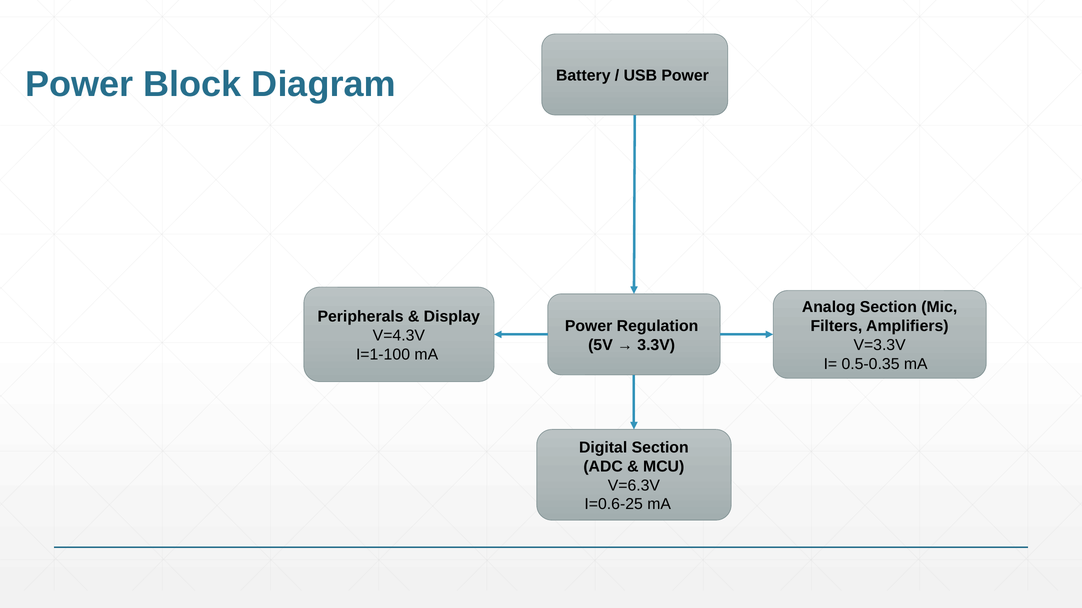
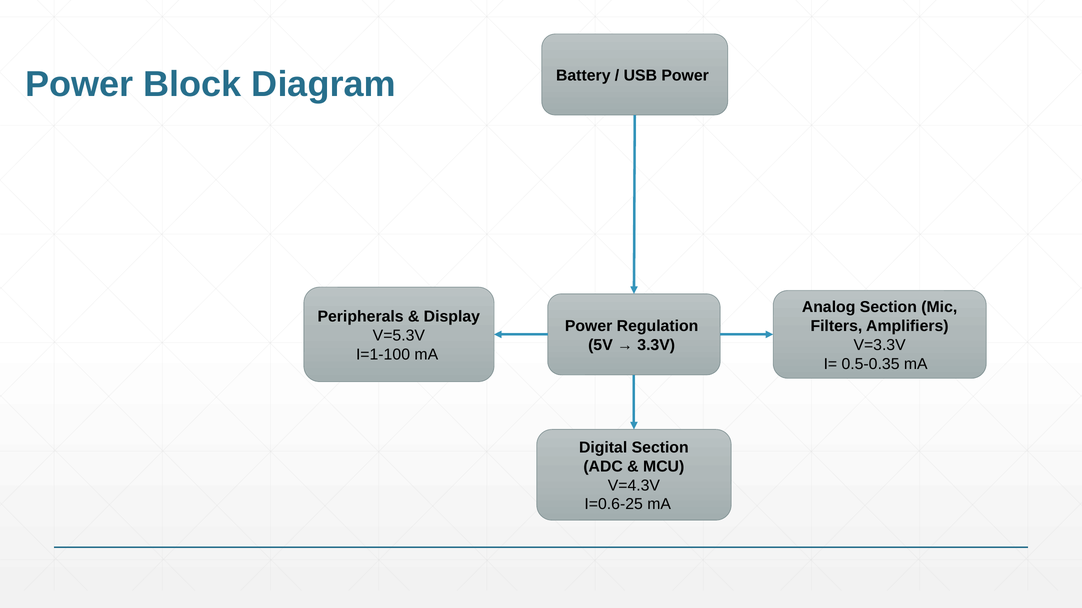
V=4.3V: V=4.3V -> V=5.3V (399, 336)
V=6.3V: V=6.3V -> V=4.3V (634, 486)
